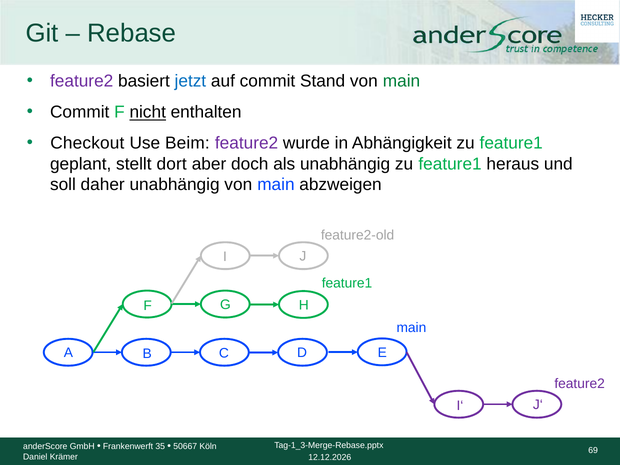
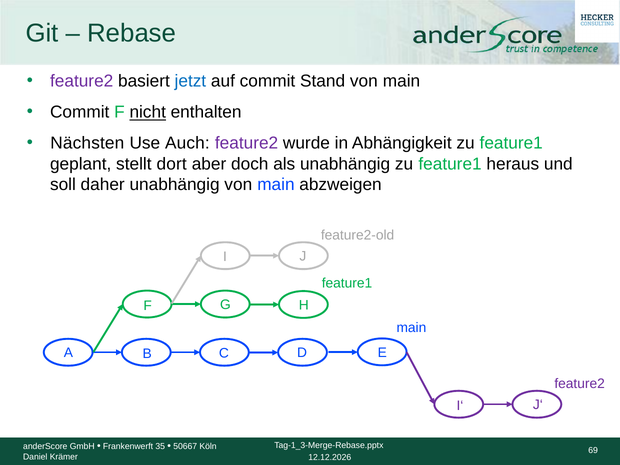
main colour: green -> black (401, 81)
Checkout: Checkout -> Nächsten (87, 143)
Beim: Beim -> Auch (187, 143)
